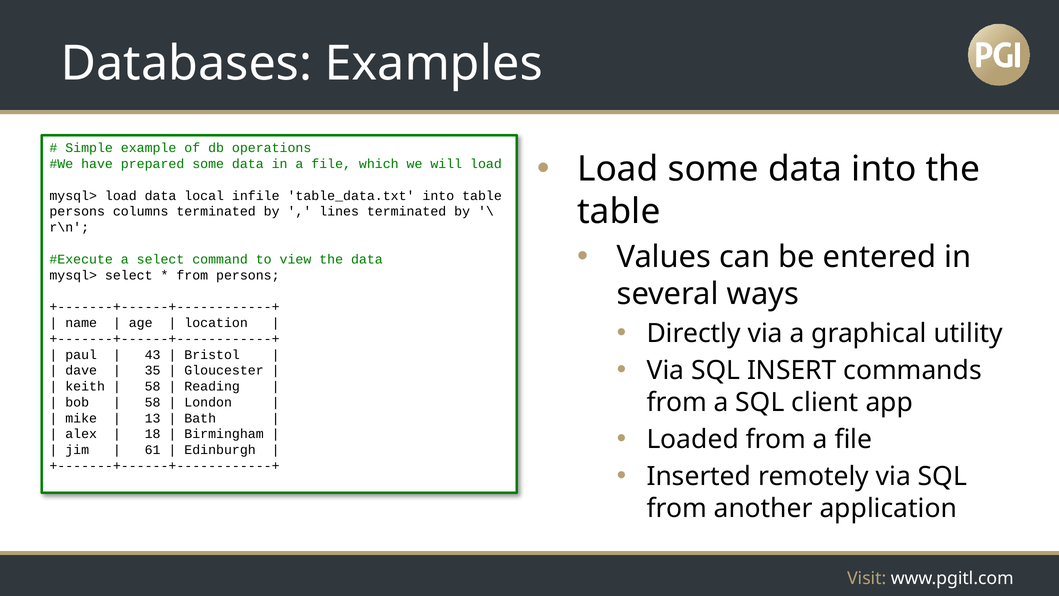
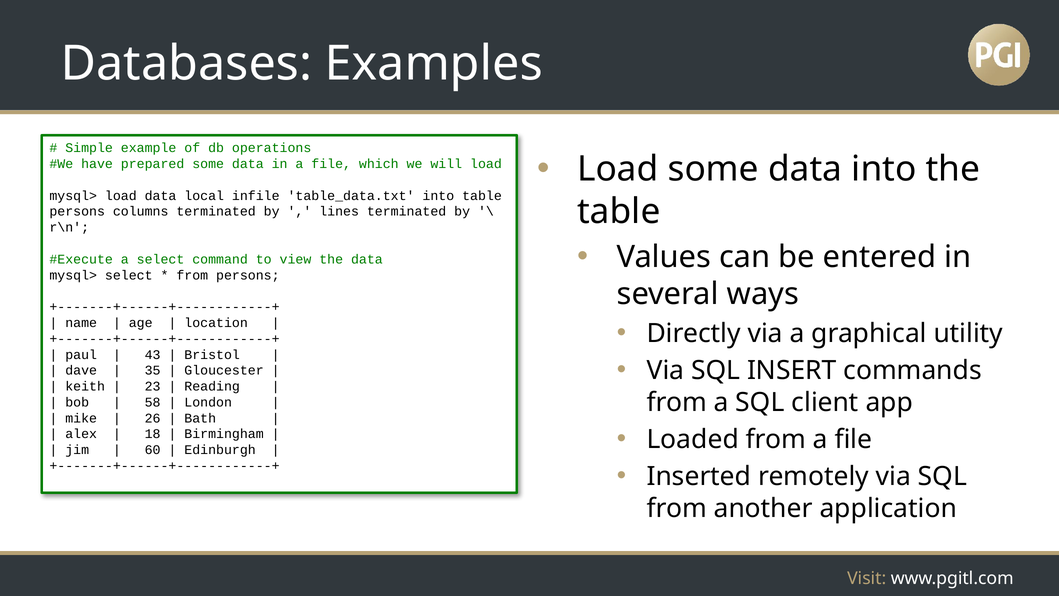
58: 58 -> 23 (153, 386)
13: 13 -> 26 (153, 418)
61: 61 -> 60 (153, 450)
